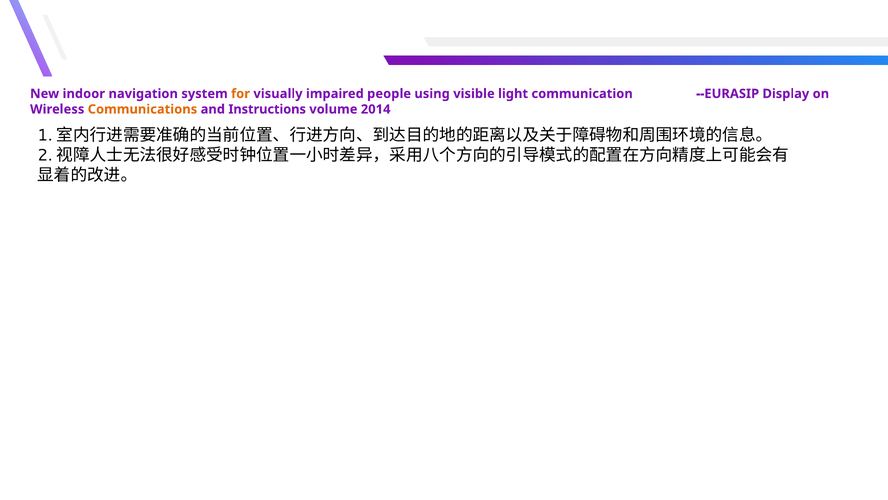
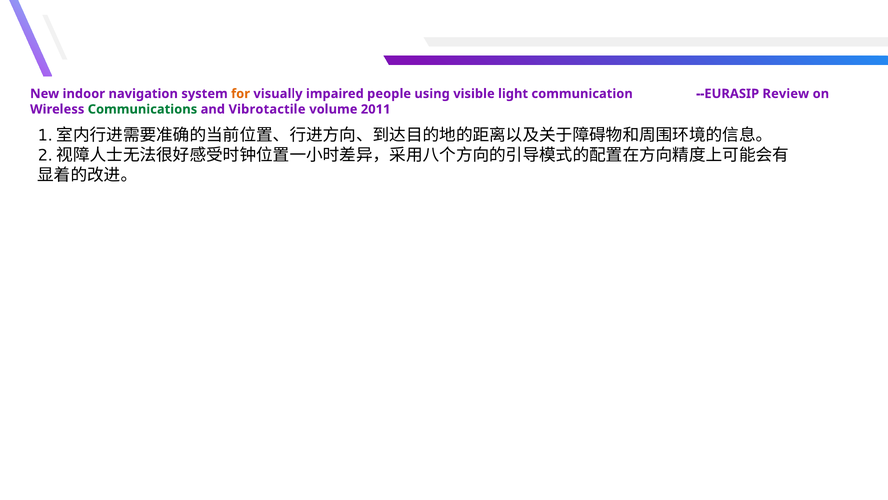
Display: Display -> Review (786, 94)
Communications colour: orange -> green (142, 109)
Instructions: Instructions -> Vibrotactile (267, 109)
2014: 2014 -> 2011 (376, 109)
